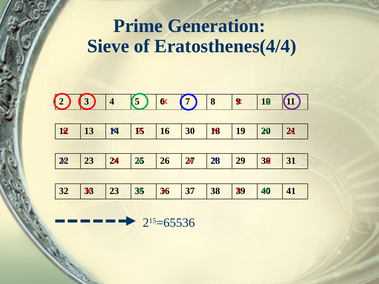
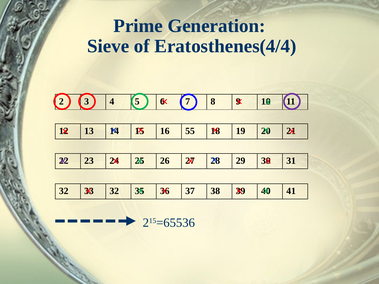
16 30: 30 -> 55 (190, 131)
23: 23 -> 32 (114, 191)
